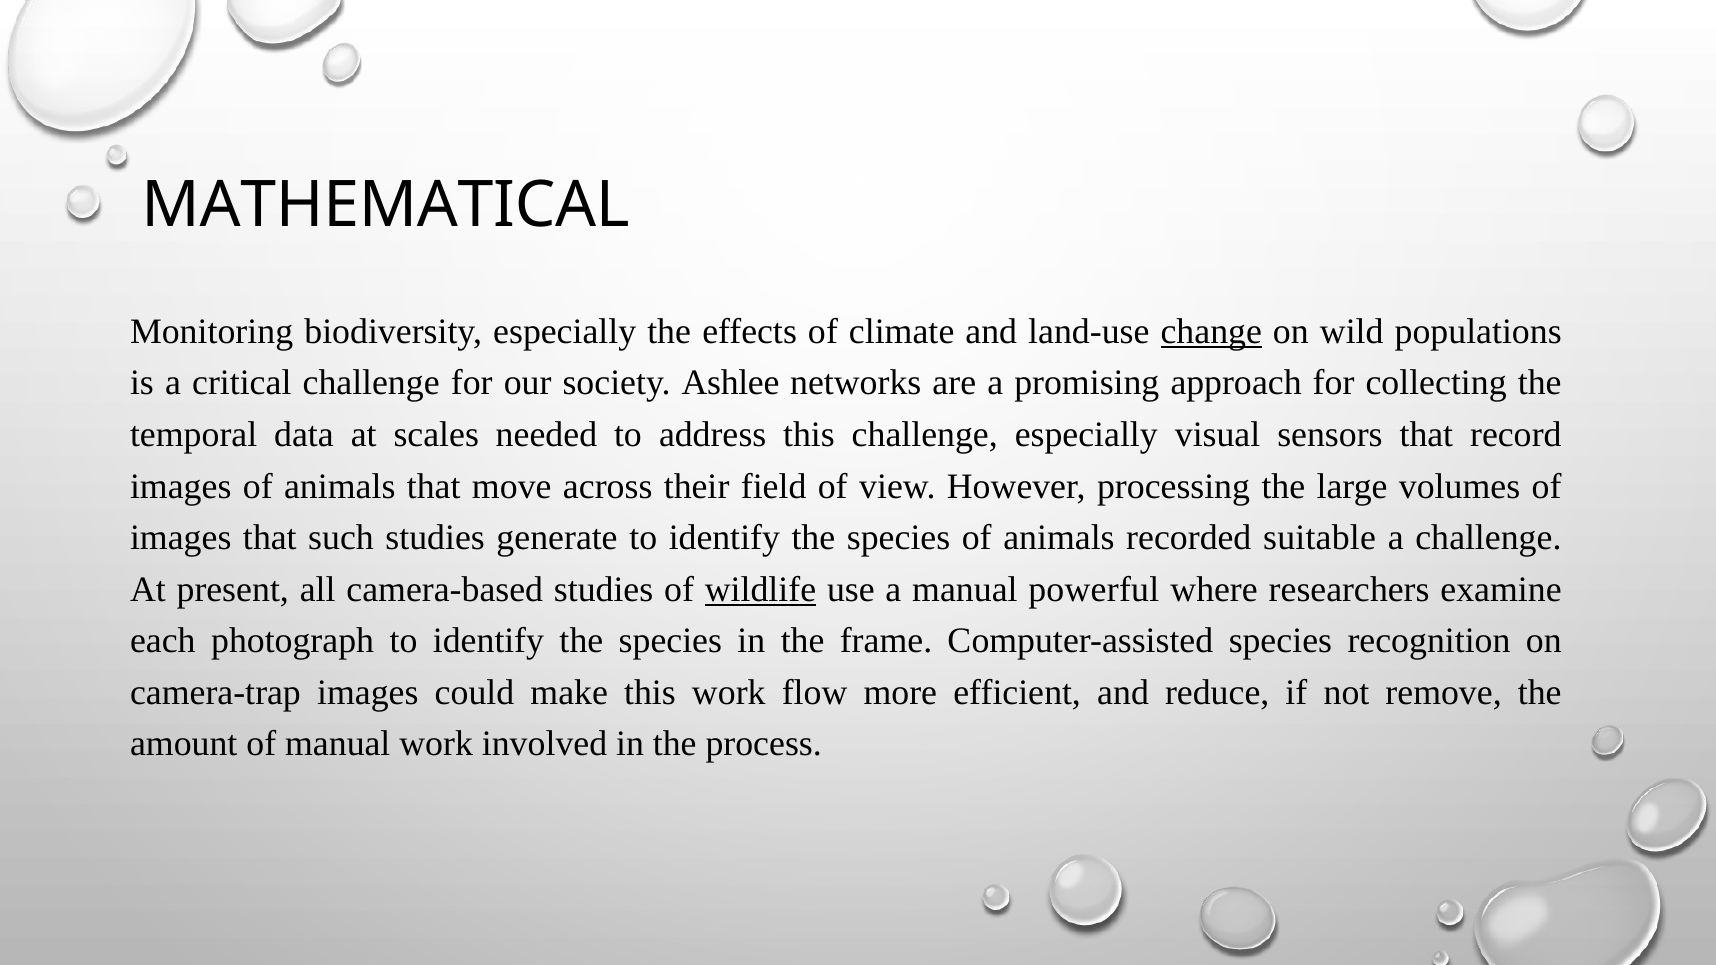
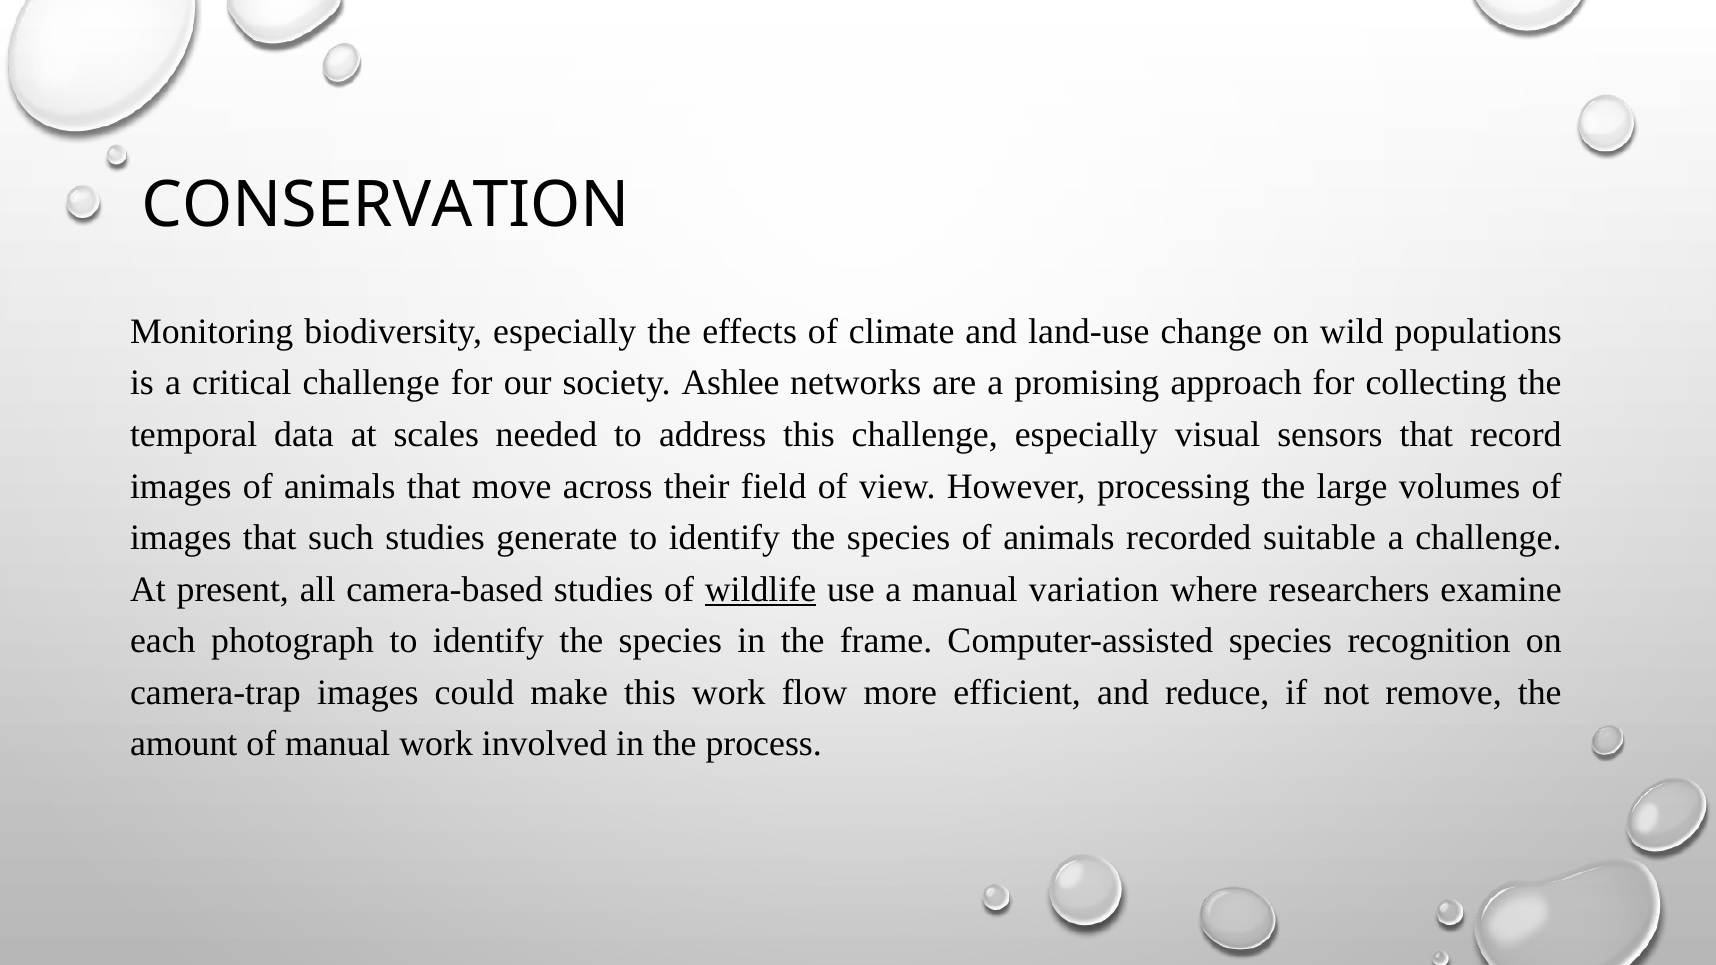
MATHEMATICAL: MATHEMATICAL -> CONSERVATION (385, 206)
change underline: present -> none (1211, 332)
powerful: powerful -> variation (1094, 589)
